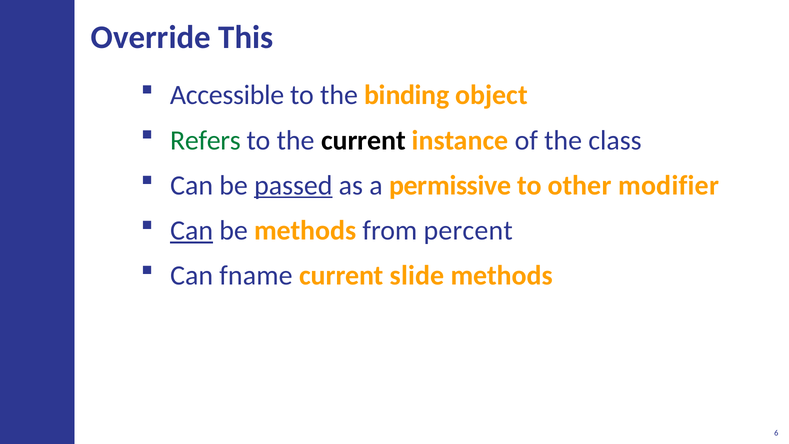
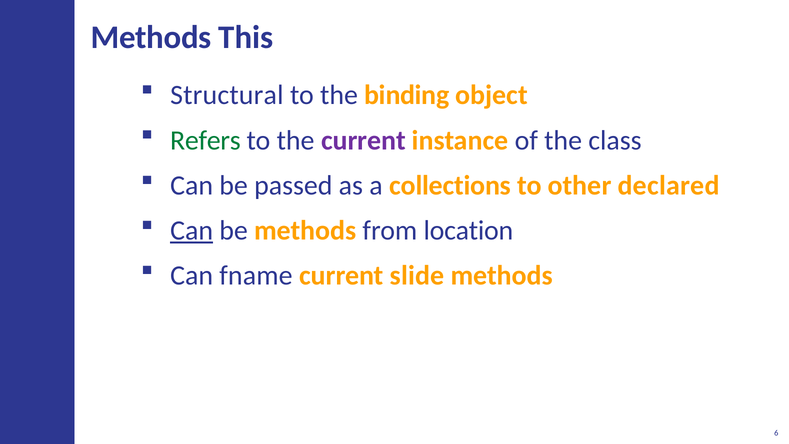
Override: Override -> Methods (151, 37)
Accessible: Accessible -> Structural (227, 95)
current colour: black -> purple (363, 140)
passed underline: present -> none (293, 185)
permissive: permissive -> collections (450, 185)
modifier: modifier -> declared (669, 185)
percent: percent -> location (468, 230)
